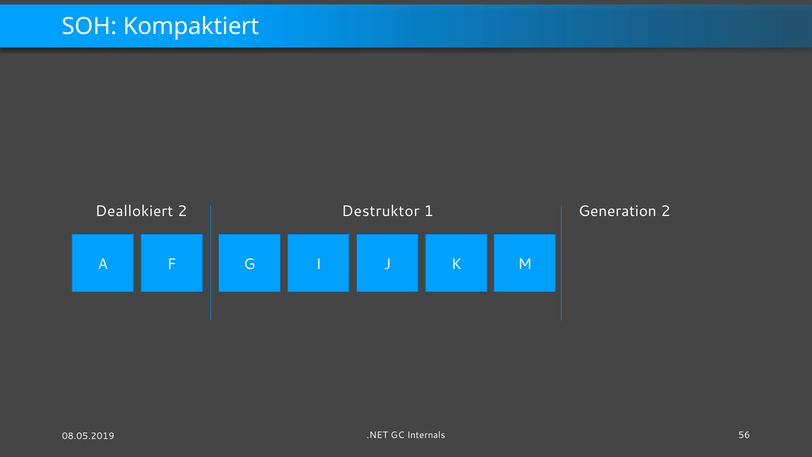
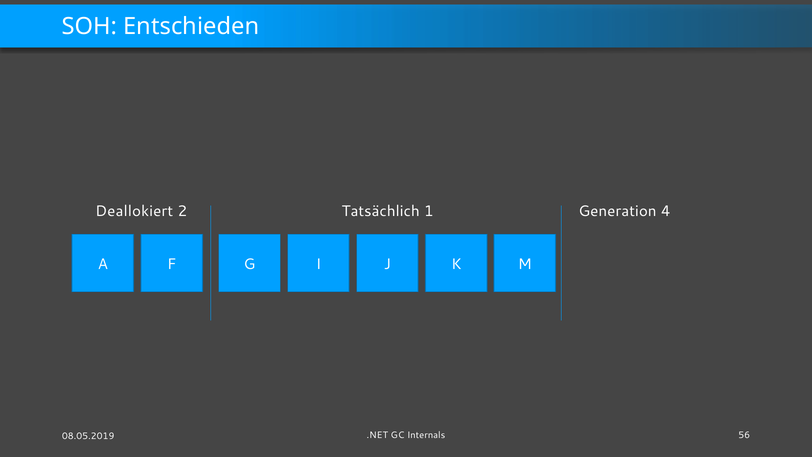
Kompaktiert: Kompaktiert -> Entschieden (191, 26)
Destruktor: Destruktor -> Tatsächlich (381, 211)
Generation 2: 2 -> 4 (666, 211)
